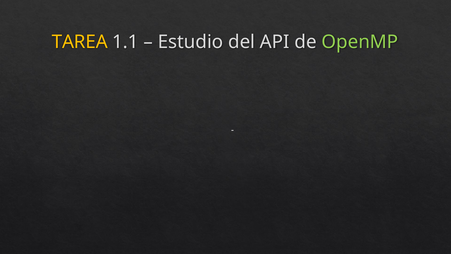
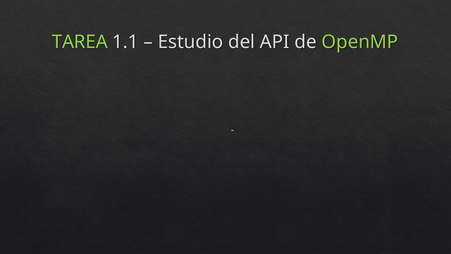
TAREA colour: yellow -> light green (80, 42)
